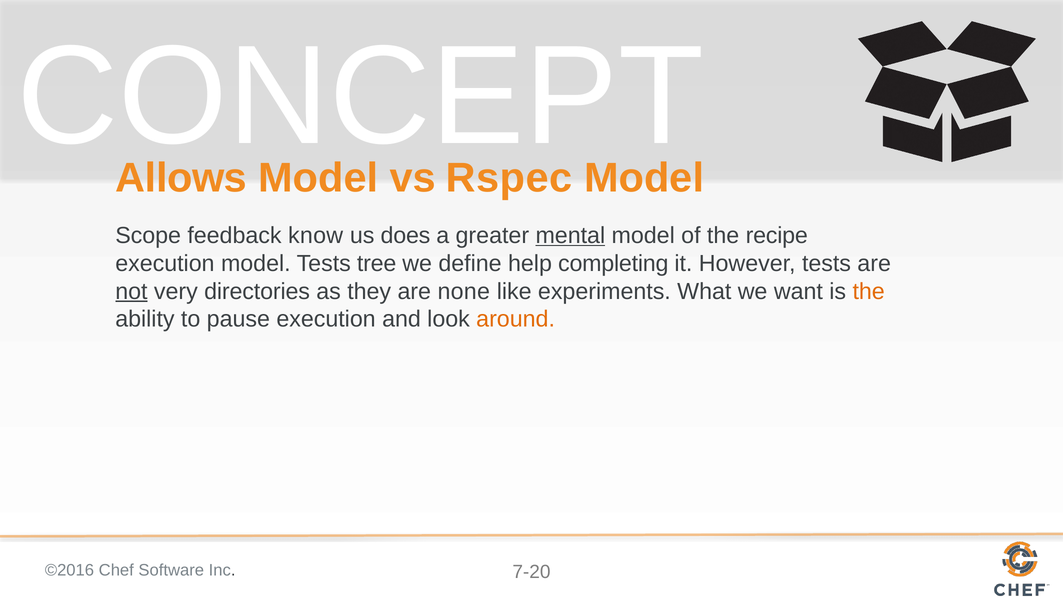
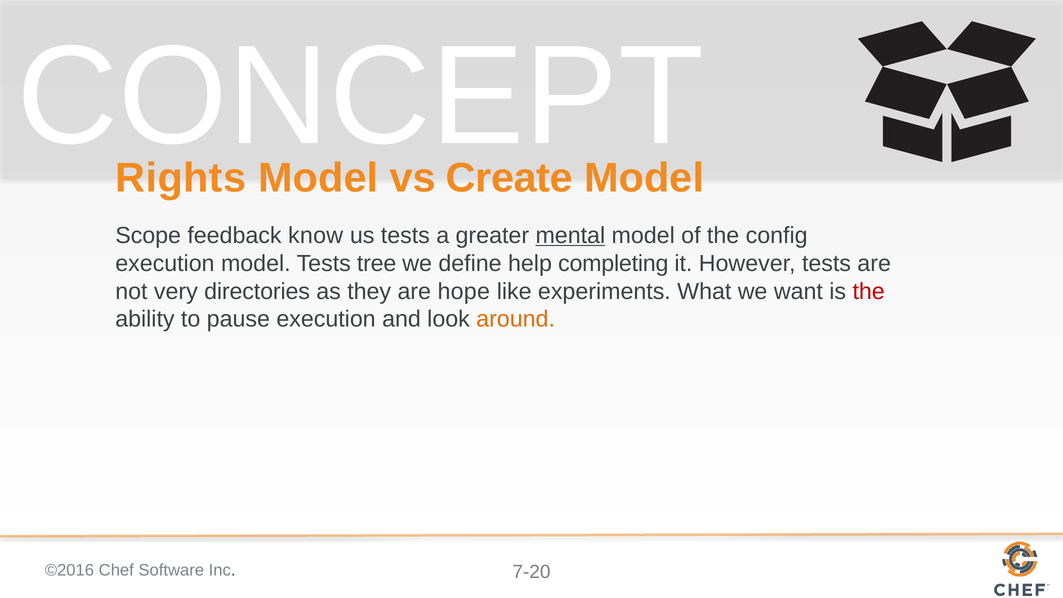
Allows: Allows -> Rights (181, 178)
Rspec: Rspec -> Create (509, 178)
us does: does -> tests (405, 235)
recipe: recipe -> config (777, 235)
not underline: present -> none (131, 291)
none: none -> hope (464, 291)
the colour: orange -> red (869, 291)
